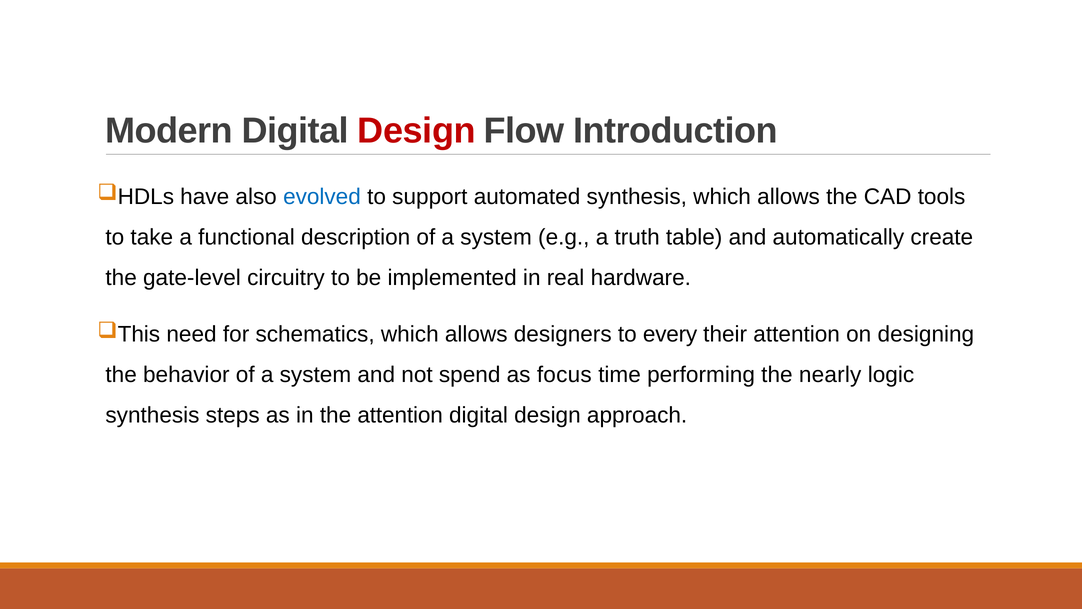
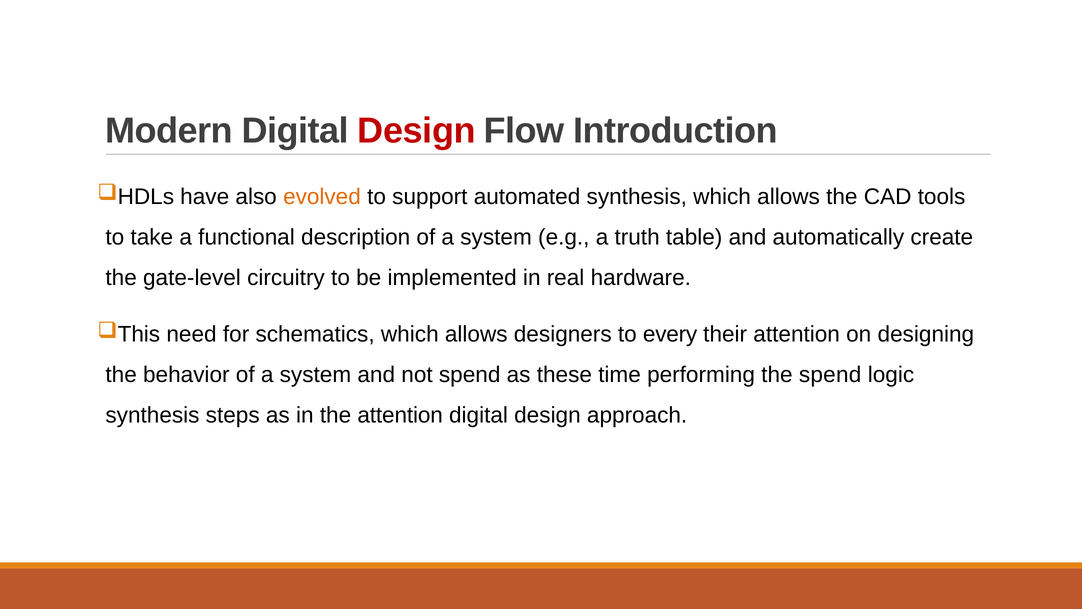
evolved colour: blue -> orange (322, 196)
focus: focus -> these (564, 375)
the nearly: nearly -> spend (830, 375)
